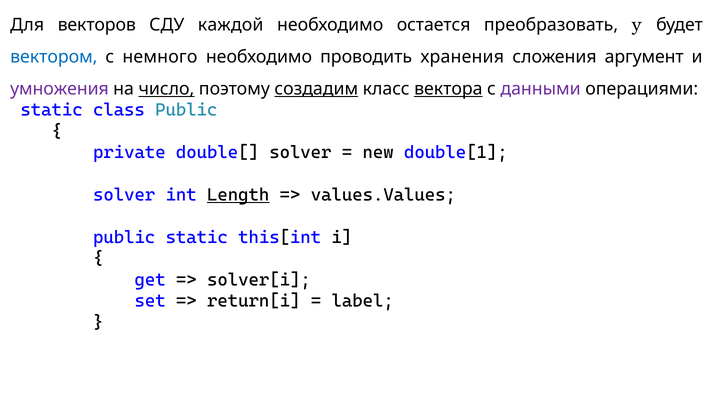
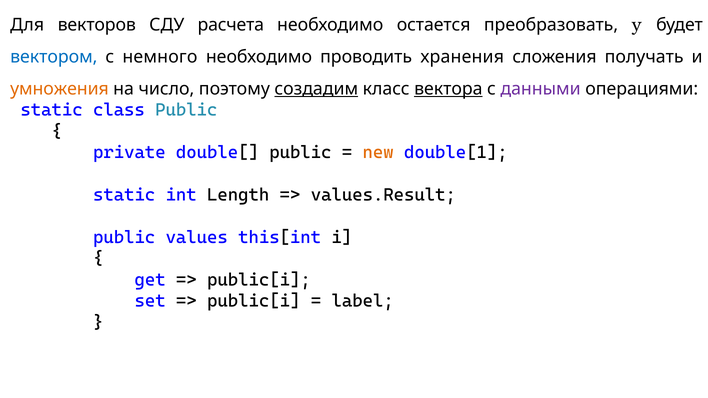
каждой: каждой -> расчета (231, 25)
аргумент: аргумент -> получать (644, 57)
умножения colour: purple -> orange (59, 89)
число underline: present -> none (166, 89)
double[ solver: solver -> public (300, 153)
new colour: black -> orange (378, 153)
solver: solver -> static (124, 195)
Length underline: present -> none (238, 195)
values.Values: values.Values -> values.Result (383, 195)
public static: static -> values (197, 237)
solver[i: solver[i -> public[i (259, 280)
return[i: return[i -> public[i (254, 301)
